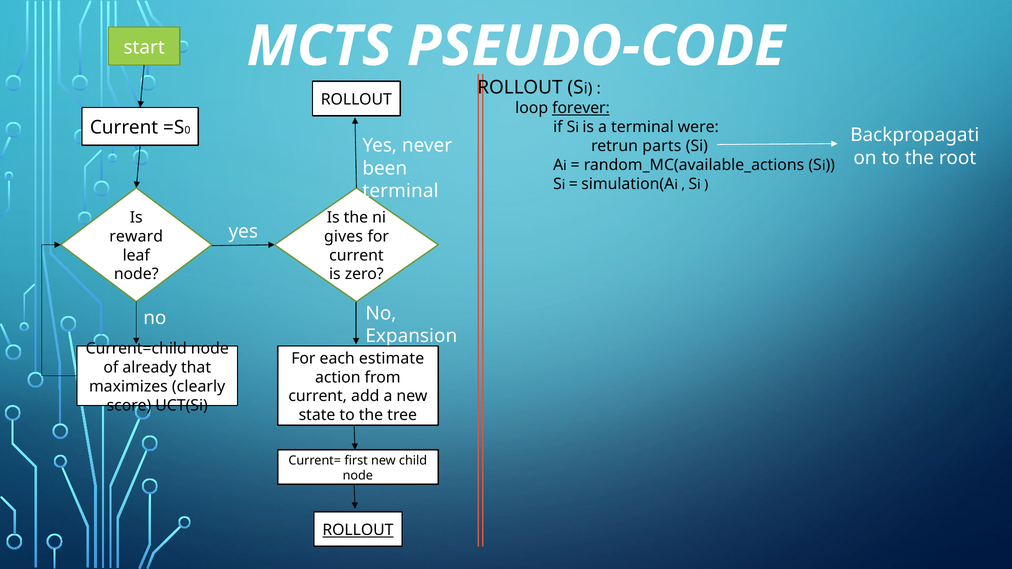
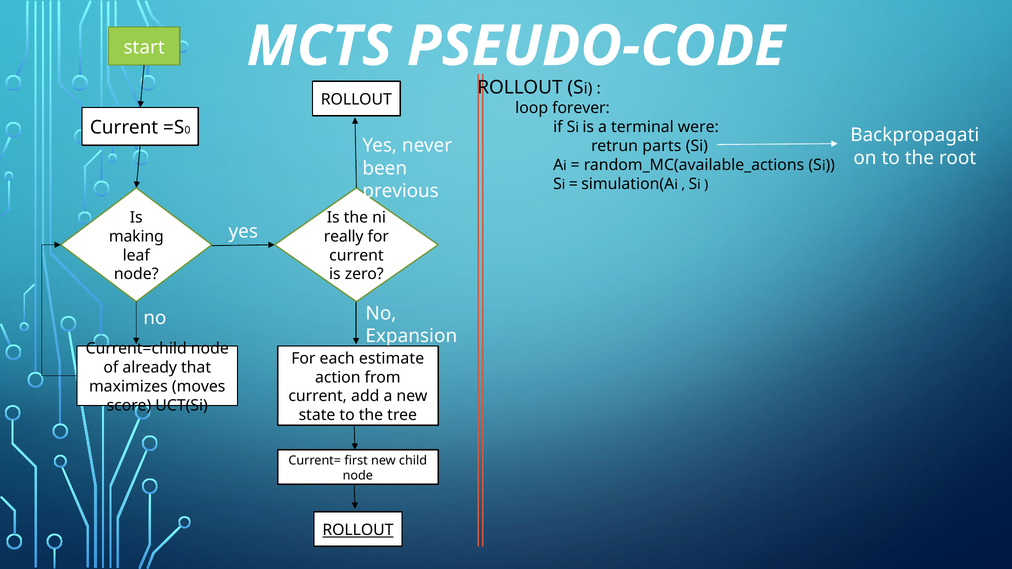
forever underline: present -> none (581, 108)
terminal: terminal -> previous (401, 191)
reward: reward -> making (136, 236)
gives: gives -> really (344, 236)
clearly: clearly -> moves (199, 387)
